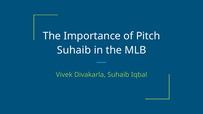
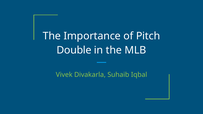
Suhaib: Suhaib -> Double (74, 50)
